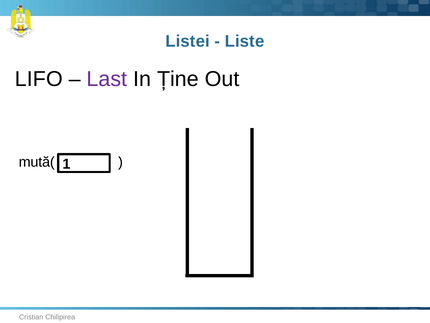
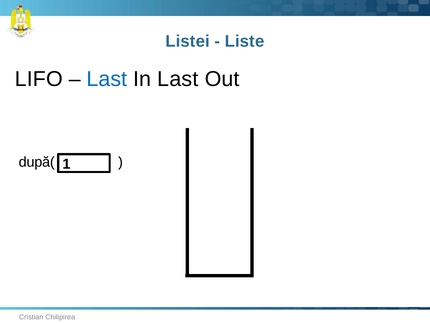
Last colour: purple -> blue (107, 79)
In Ține: Ține -> Last (178, 79)
mută(: mută( -> după( (37, 162)
